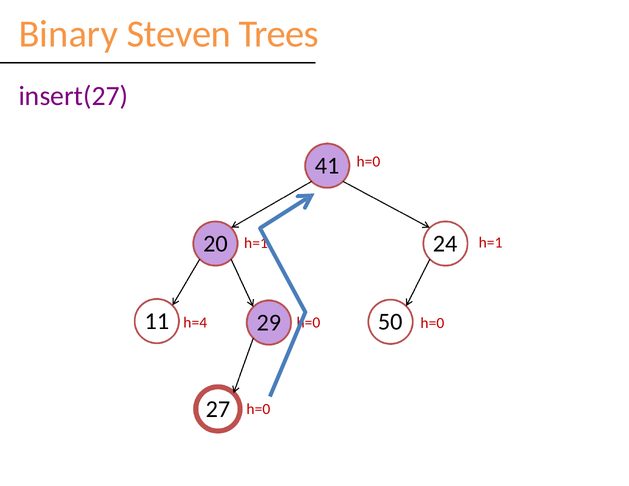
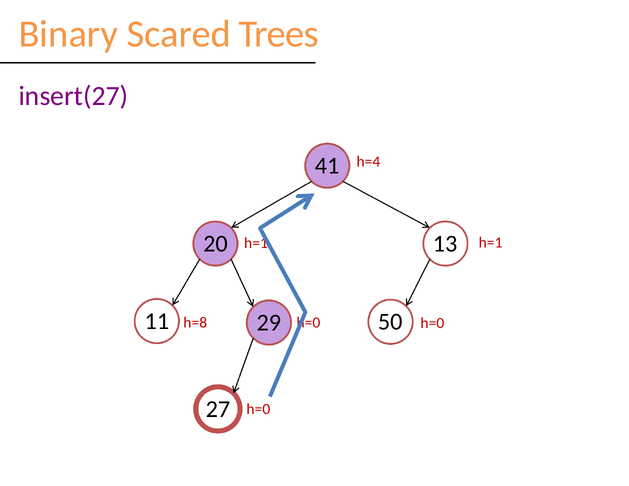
Steven: Steven -> Scared (179, 34)
h=0: h=0 -> h=4 (368, 162)
24: 24 -> 13 (445, 244)
h=4: h=4 -> h=8 (195, 323)
